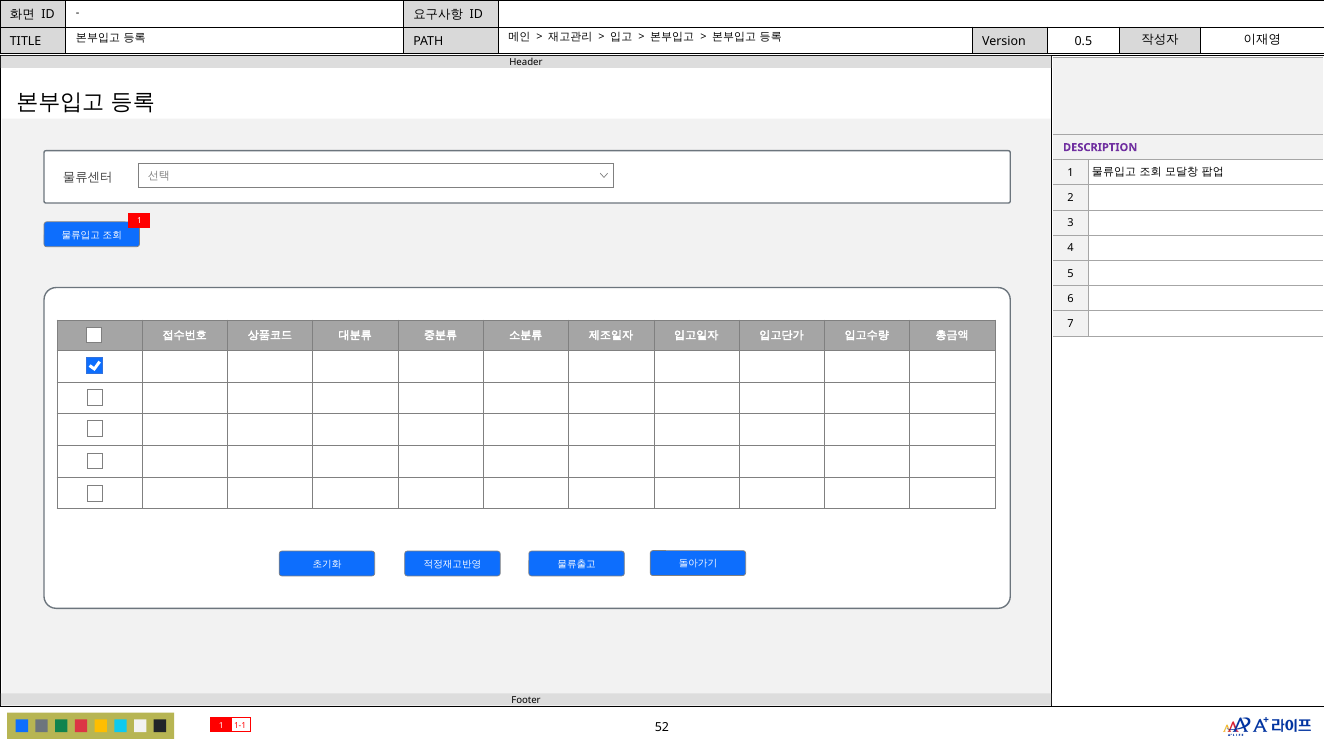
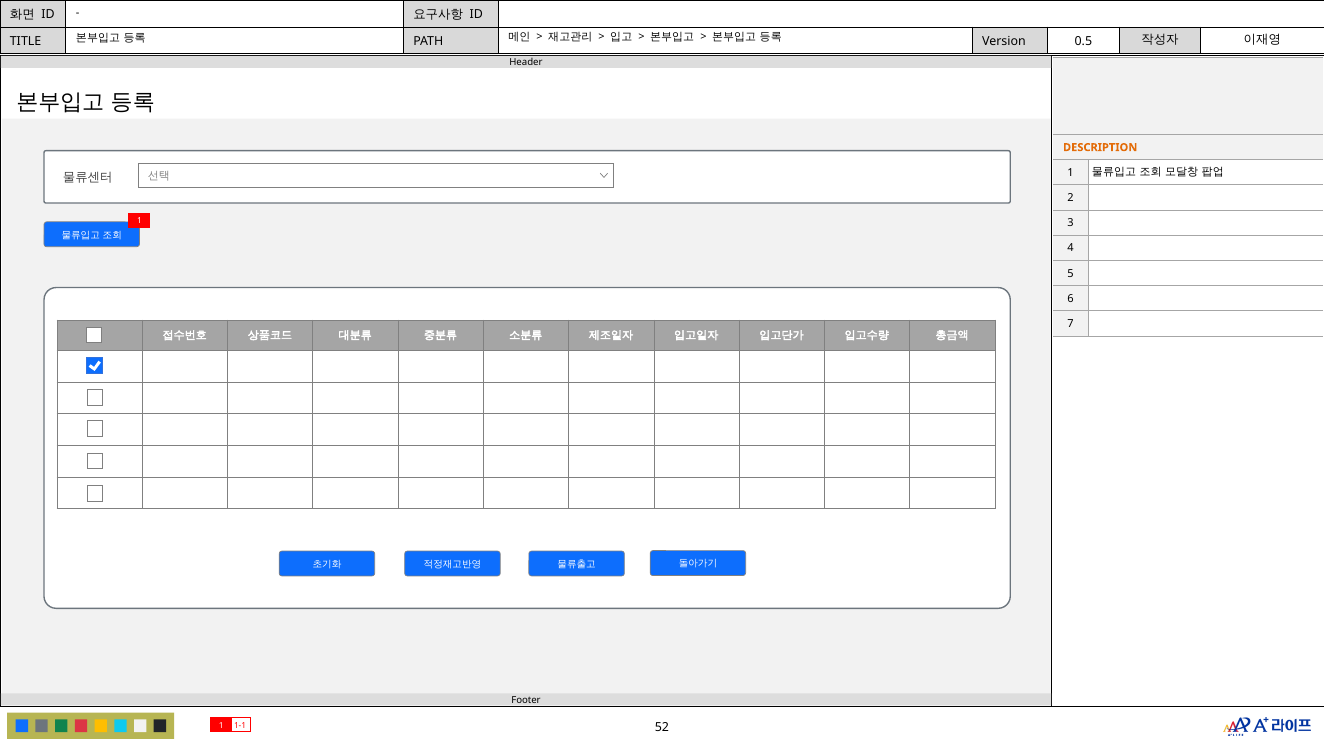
DESCRIPTION colour: purple -> orange (1100, 147)
